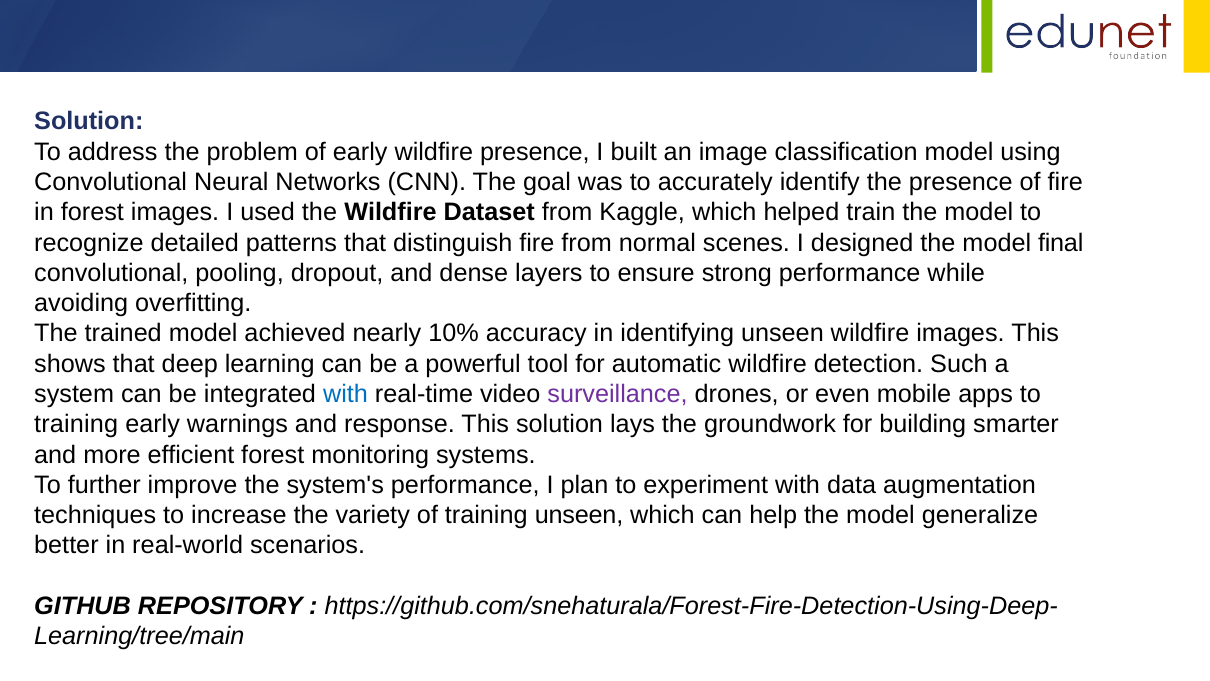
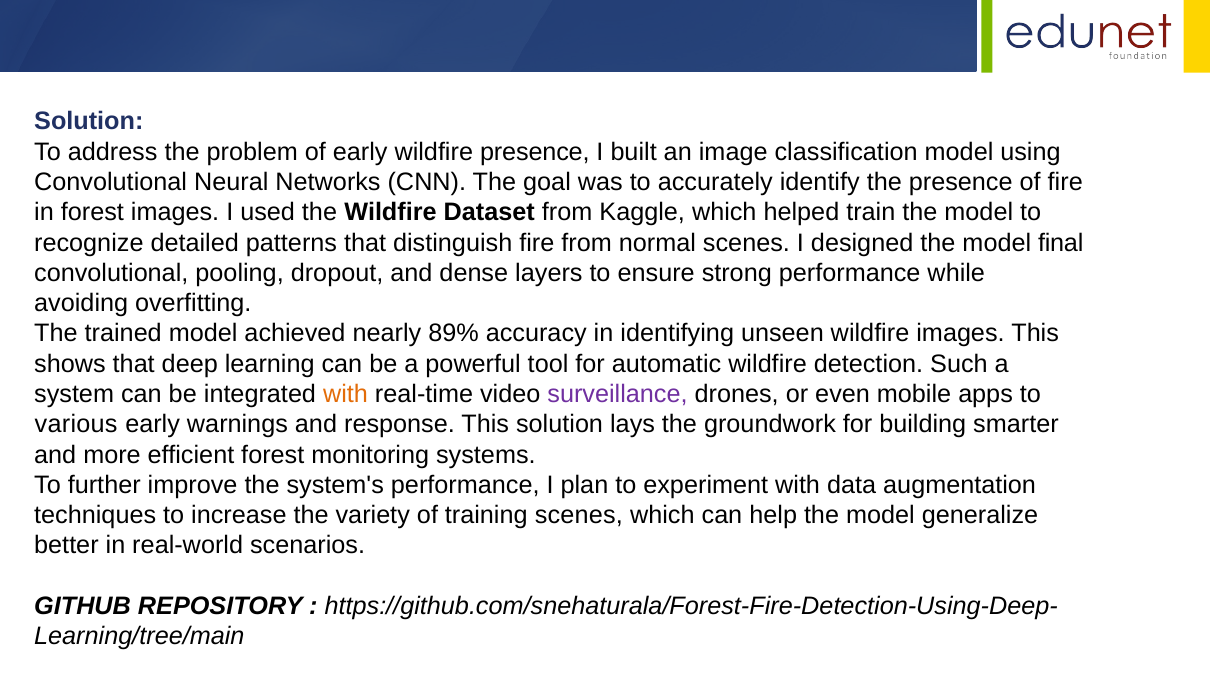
10%: 10% -> 89% (454, 333)
with colour: blue -> orange (346, 394)
training: training -> various (76, 424)
training unseen: unseen -> scenes (579, 515)
